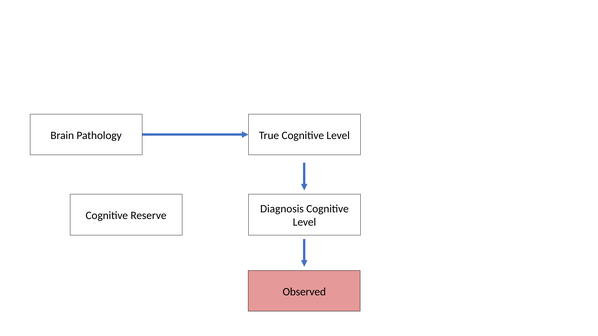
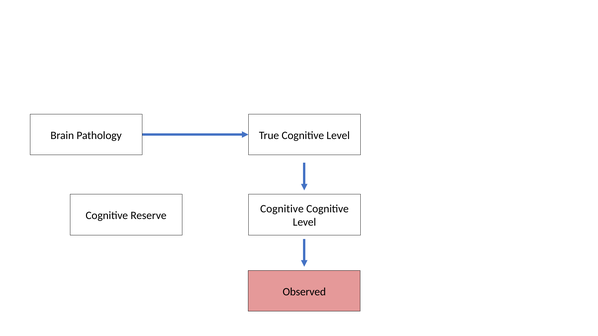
Diagnosis: Diagnosis -> Cognitive (282, 209)
